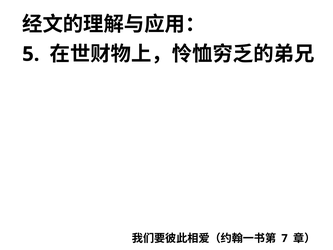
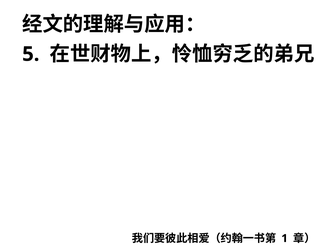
7: 7 -> 1 (285, 238)
